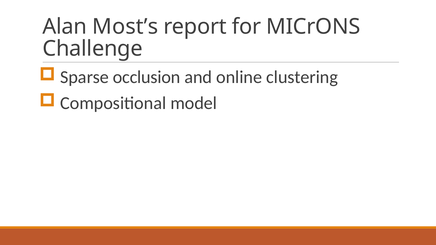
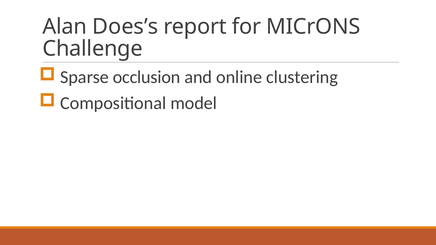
Most’s: Most’s -> Does’s (125, 27)
